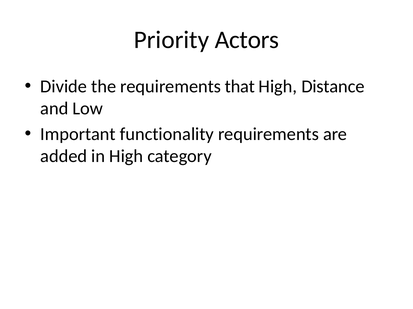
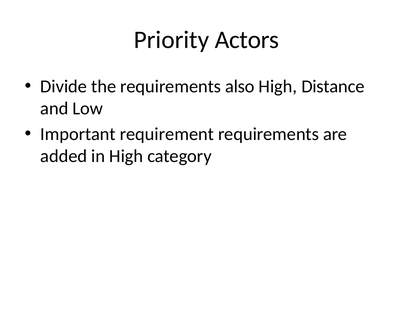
that: that -> also (240, 87)
functionality: functionality -> requirement (167, 134)
